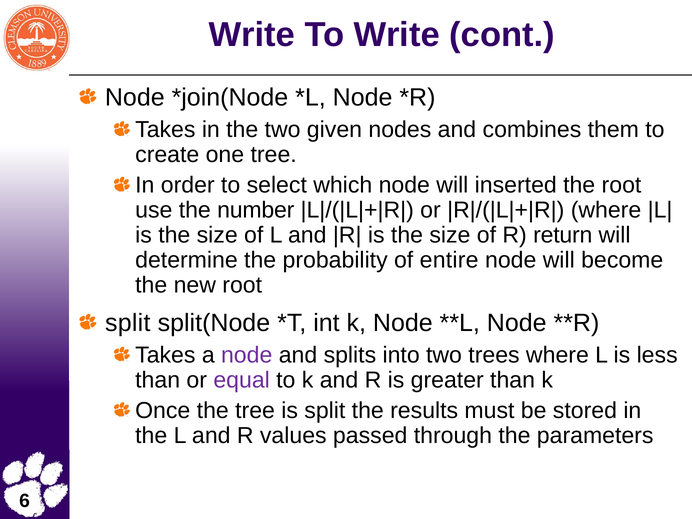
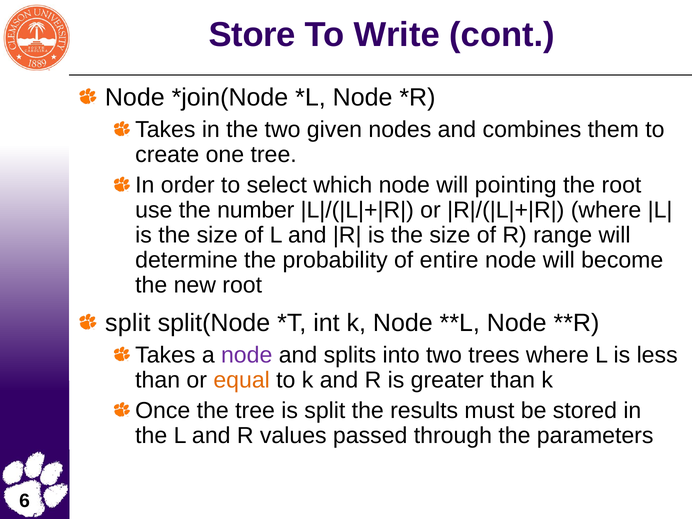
Write: Write -> Store (252, 35)
inserted: inserted -> pointing (516, 185)
return: return -> range (563, 235)
equal colour: purple -> orange (242, 380)
